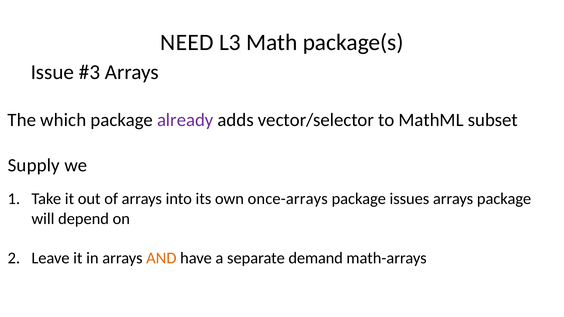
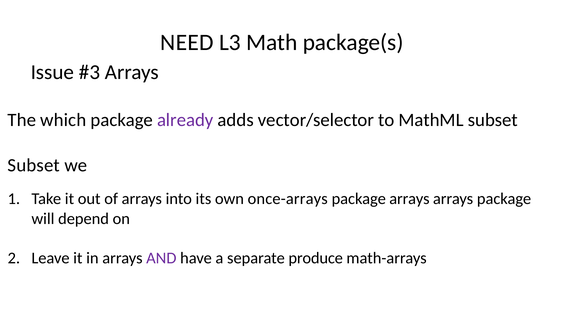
Supply: Supply -> Subset (34, 165)
package issues: issues -> arrays (409, 199)
AND colour: orange -> purple (161, 258)
demand: demand -> produce (316, 258)
